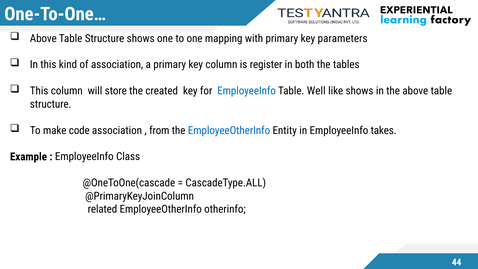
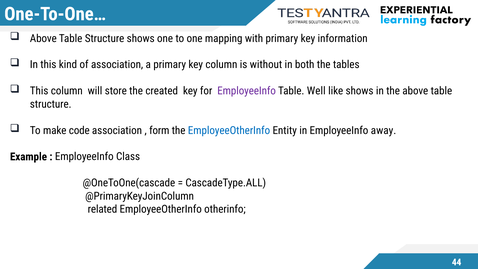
parameters: parameters -> information (343, 38)
register: register -> without (266, 65)
EmployeeInfo colour: blue -> purple (247, 91)
from: from -> form (159, 130)
takes: takes -> away (384, 130)
